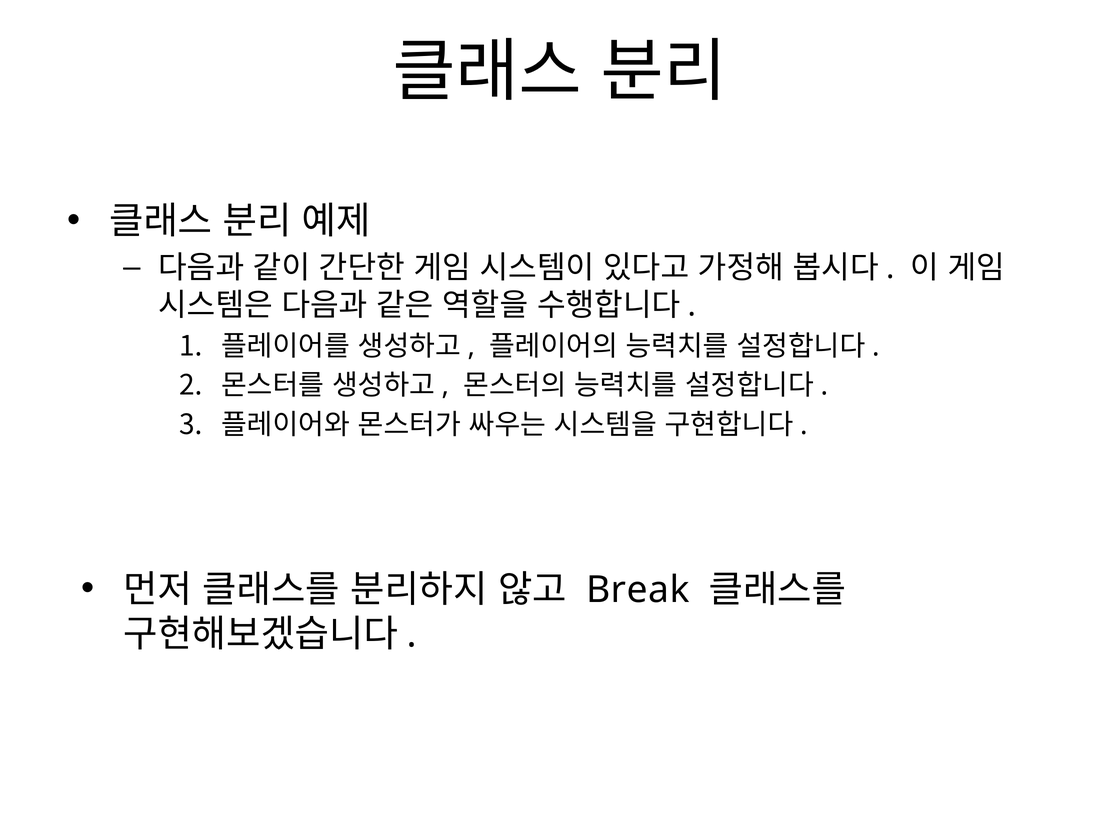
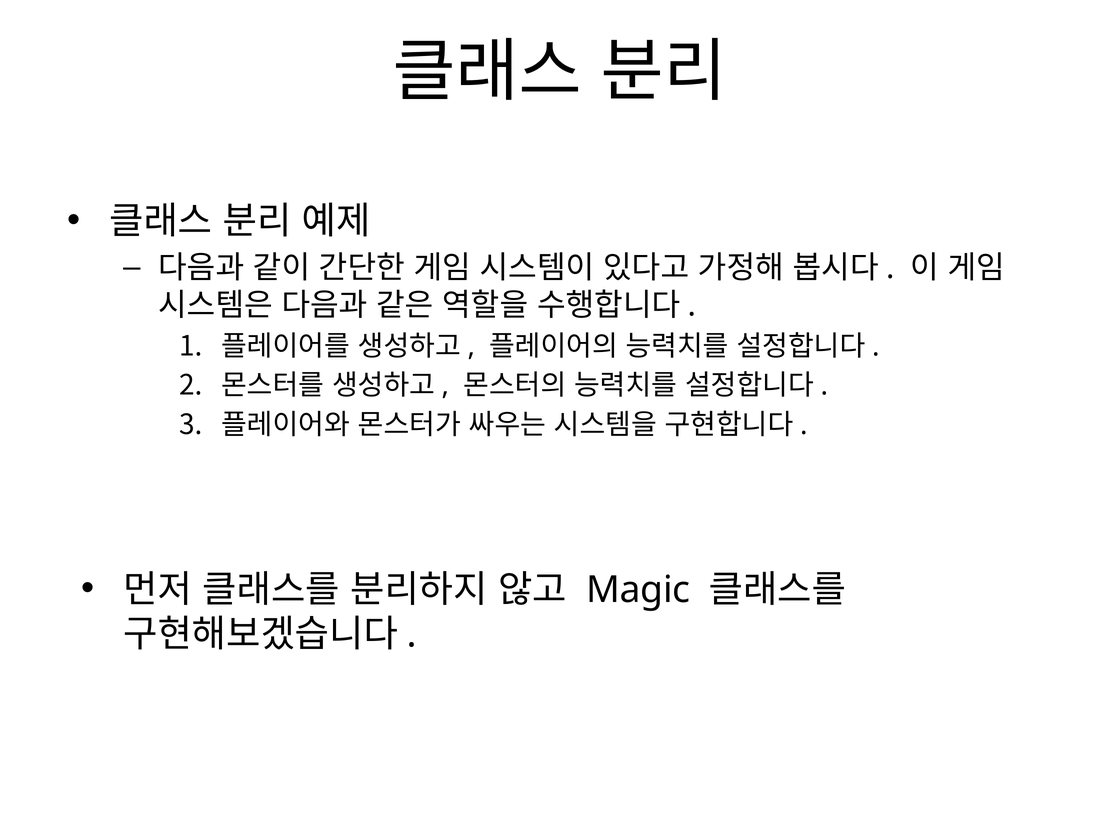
Break: Break -> Magic (638, 590)
